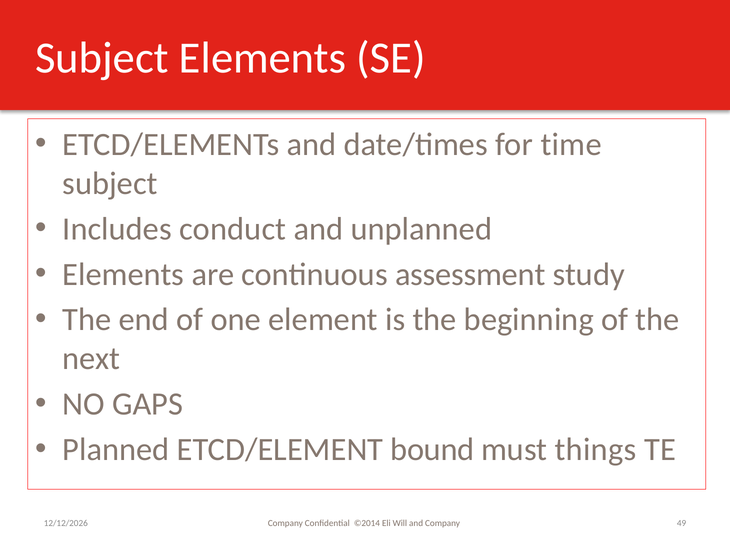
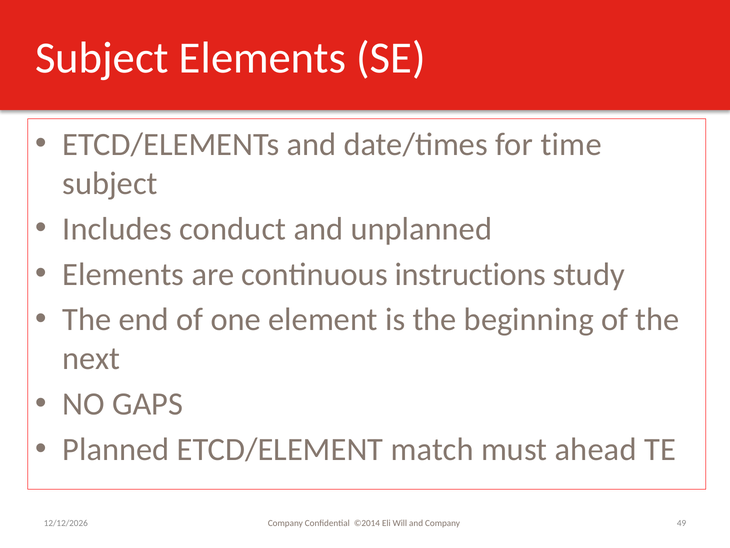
assessment: assessment -> instructions (470, 274)
bound: bound -> match (432, 449)
things: things -> ahead (596, 449)
